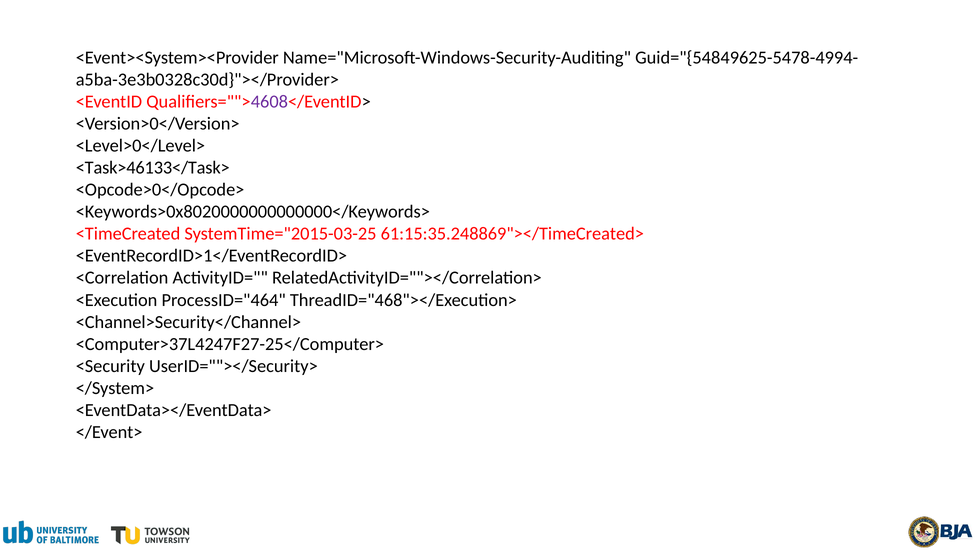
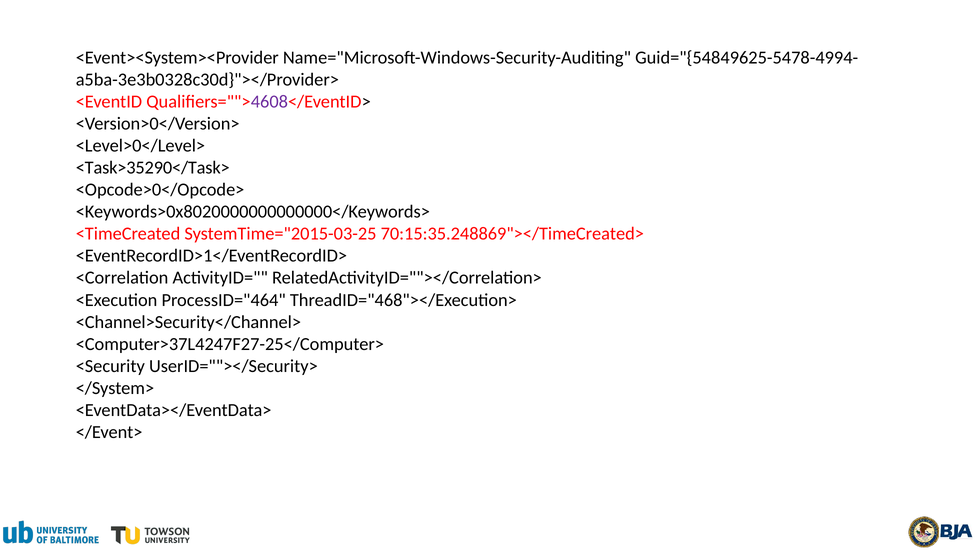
<Task>46133</Task>: <Task>46133</Task> -> <Task>35290</Task> (153, 168)
61:15:35.248869"></TimeCreated>: 61:15:35.248869"></TimeCreated> -> 70:15:35.248869"></TimeCreated> (512, 234)
